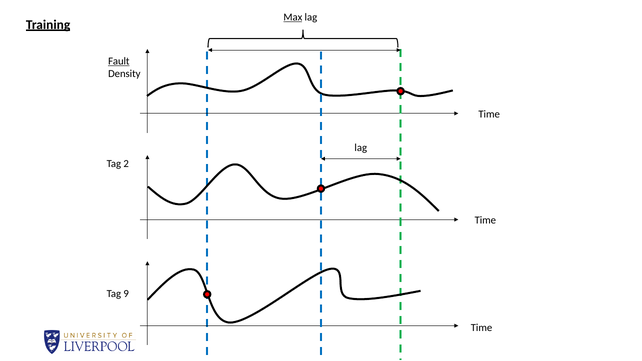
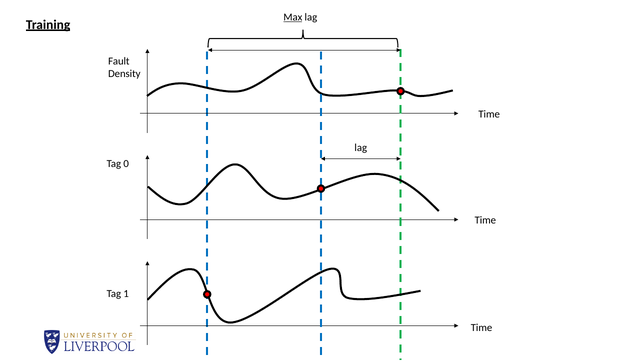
Fault underline: present -> none (119, 61)
2: 2 -> 0 (126, 164)
9: 9 -> 1 (126, 294)
